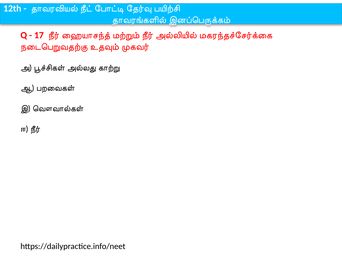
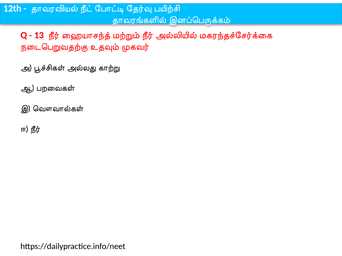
17: 17 -> 13 (39, 35)
